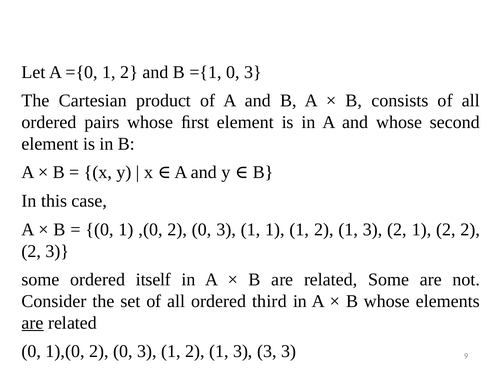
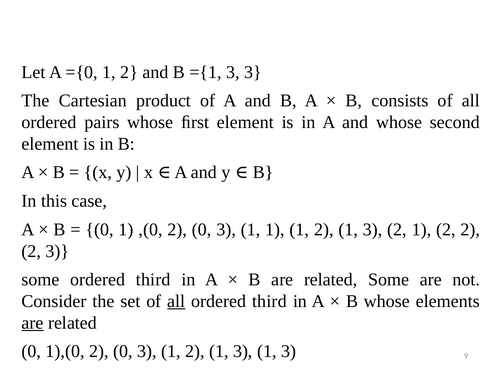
={1 0: 0 -> 3 (233, 72)
some ordered itself: itself -> third (153, 280)
all underline: none -> present (176, 302)
1 3 3: 3 -> 1 (267, 352)
